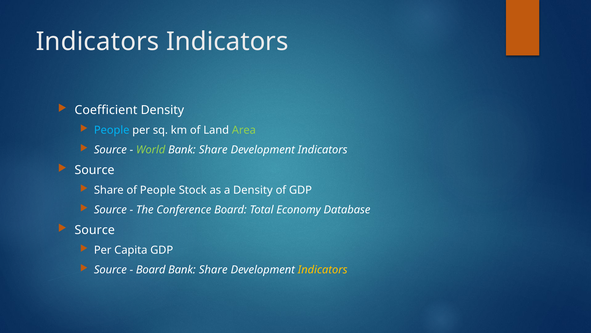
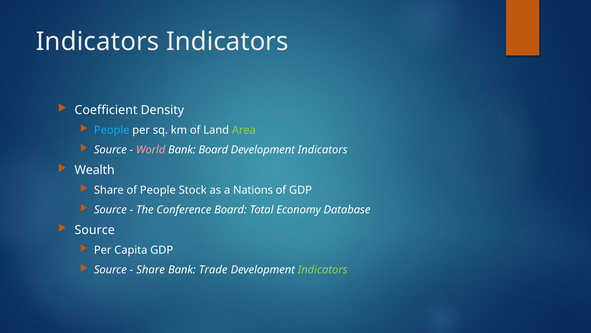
World colour: light green -> pink (151, 150)
Share: Share -> Board (213, 150)
Source: Source -> Wealth (95, 170)
a Density: Density -> Nations (253, 190)
Board: Board -> Share (151, 269)
Share: Share -> Trade (213, 269)
Indicators colour: yellow -> light green (323, 269)
